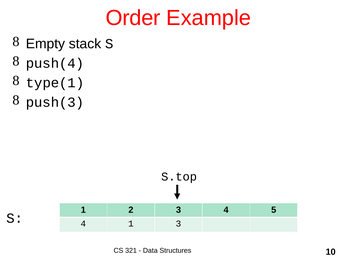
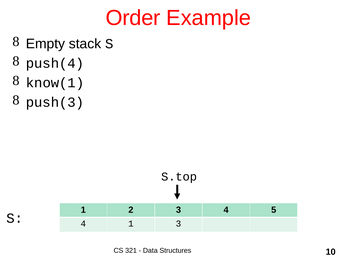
type(1: type(1 -> know(1 (55, 83)
